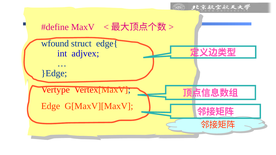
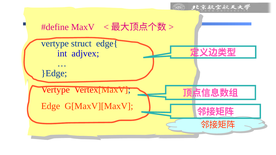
wfound: wfound -> vertype (55, 44)
